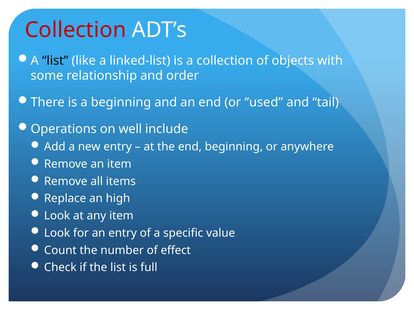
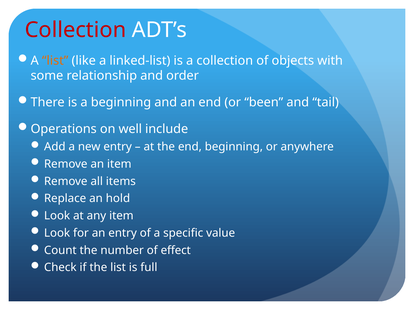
list colour: black -> orange (55, 61)
used: used -> been (264, 102)
high: high -> hold (118, 199)
